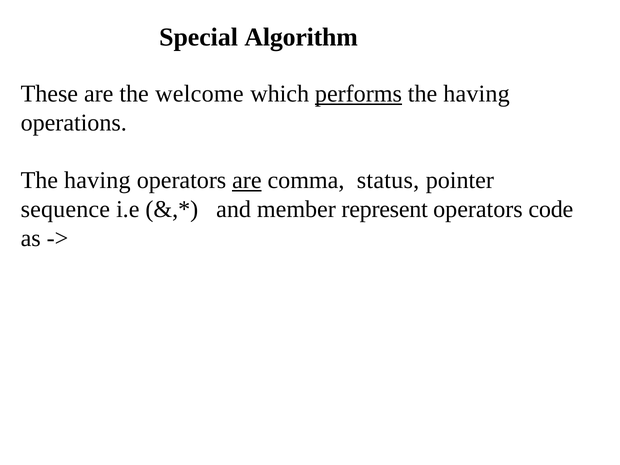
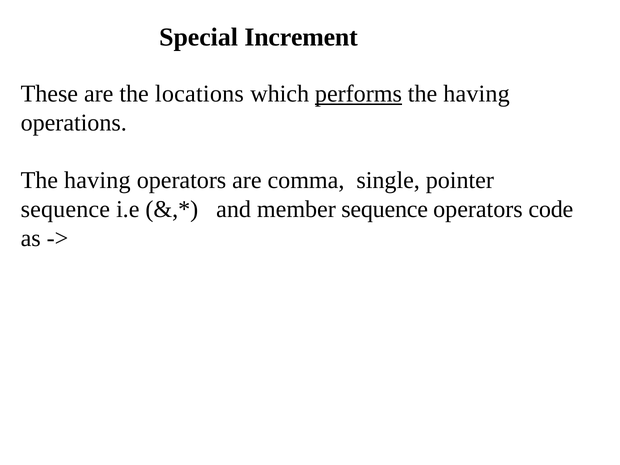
Algorithm: Algorithm -> Increment (301, 37)
welcome: welcome -> locations (199, 94)
are underline: present -> none (247, 181)
status: status -> single (388, 181)
member represent: represent -> sequence (385, 209)
